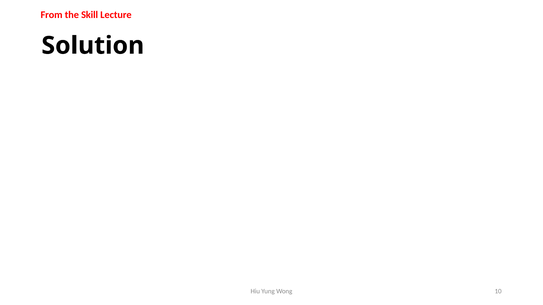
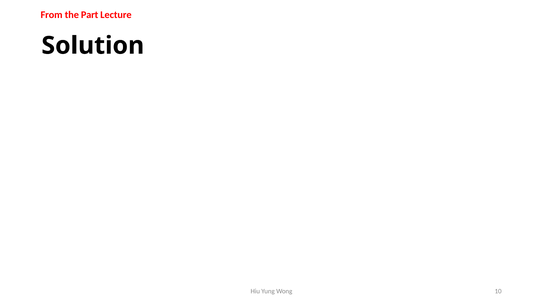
Skill: Skill -> Part (90, 15)
